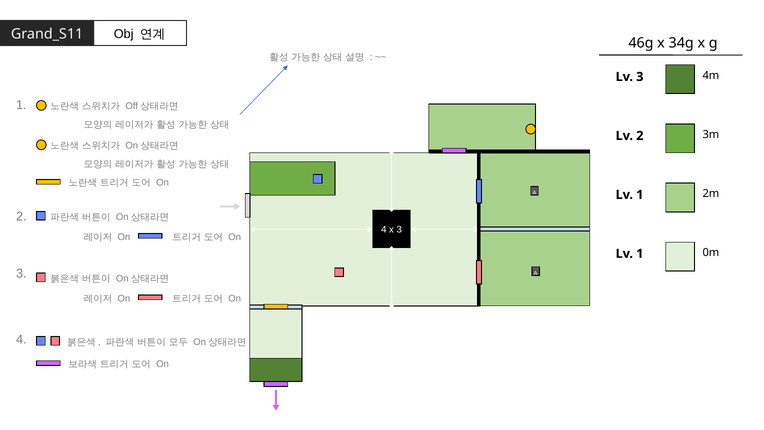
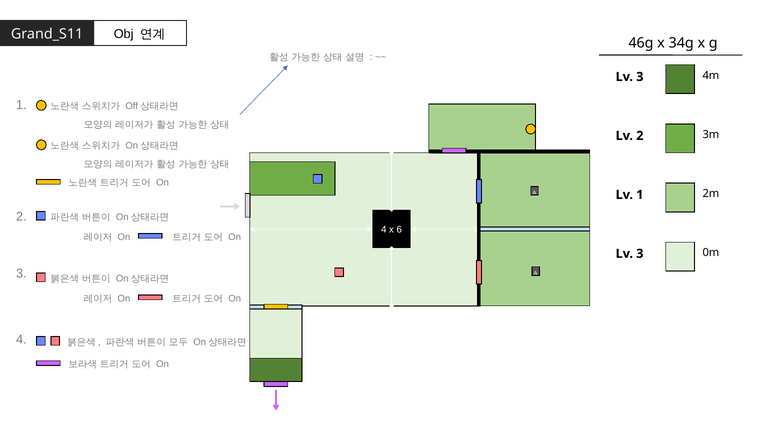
x 3: 3 -> 6 (399, 229)
1: 1 -> 3 (640, 254)
